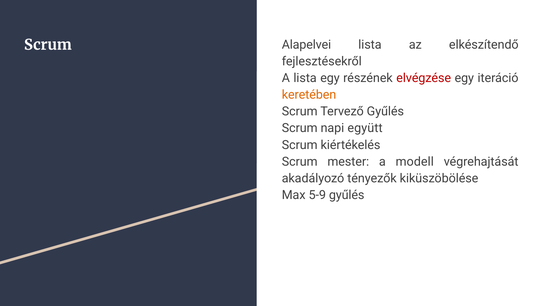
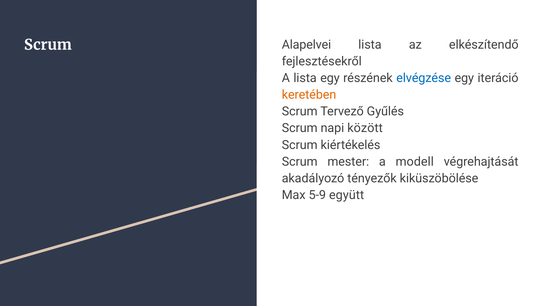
elvégzése colour: red -> blue (424, 78)
együtt: együtt -> között (365, 128)
5-9 gyűlés: gyűlés -> együtt (347, 195)
